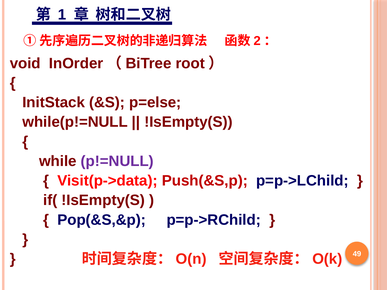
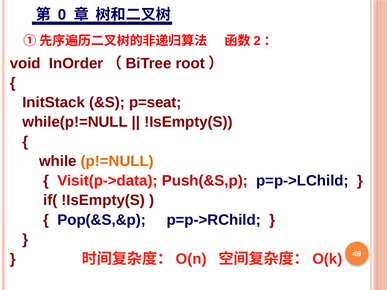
1: 1 -> 0 (62, 15)
p=else: p=else -> p=seat (155, 103)
p!=NULL colour: purple -> orange (117, 161)
